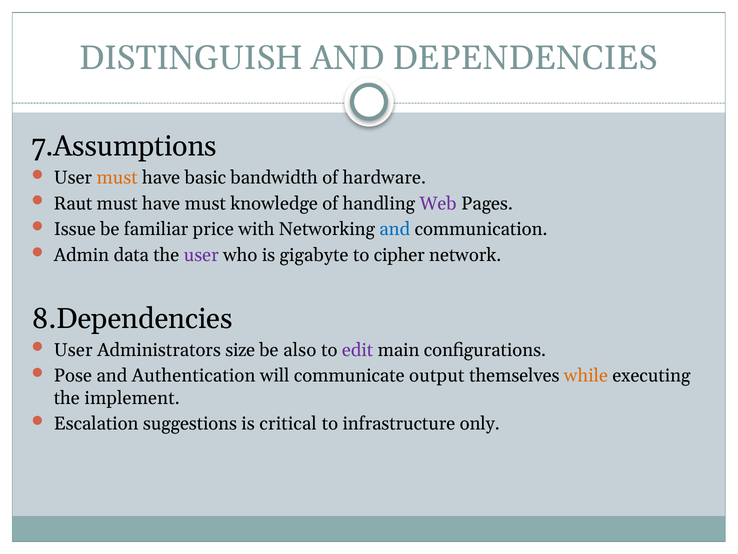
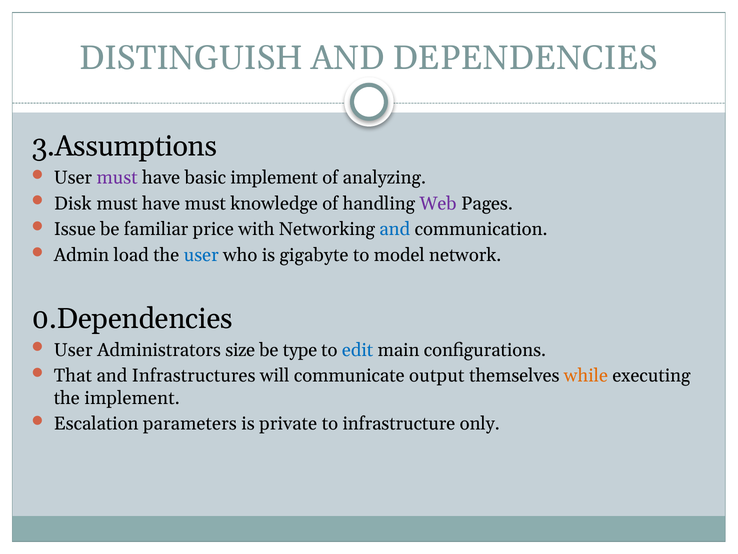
7.Assumptions: 7.Assumptions -> 3.Assumptions (124, 146)
must colour: orange -> purple (117, 177)
basic bandwidth: bandwidth -> implement (274, 177)
hardware: hardware -> analyzing (384, 177)
Raut: Raut -> Disk (73, 203)
data: data -> load (131, 255)
user colour: purple -> blue (201, 255)
cipher: cipher -> model (399, 255)
8.Dependencies: 8.Dependencies -> 0.Dependencies (132, 318)
also: also -> type (300, 350)
edit colour: purple -> blue (358, 350)
Pose: Pose -> That (73, 375)
Authentication: Authentication -> Infrastructures (194, 375)
suggestions: suggestions -> parameters (190, 423)
critical: critical -> private (288, 423)
